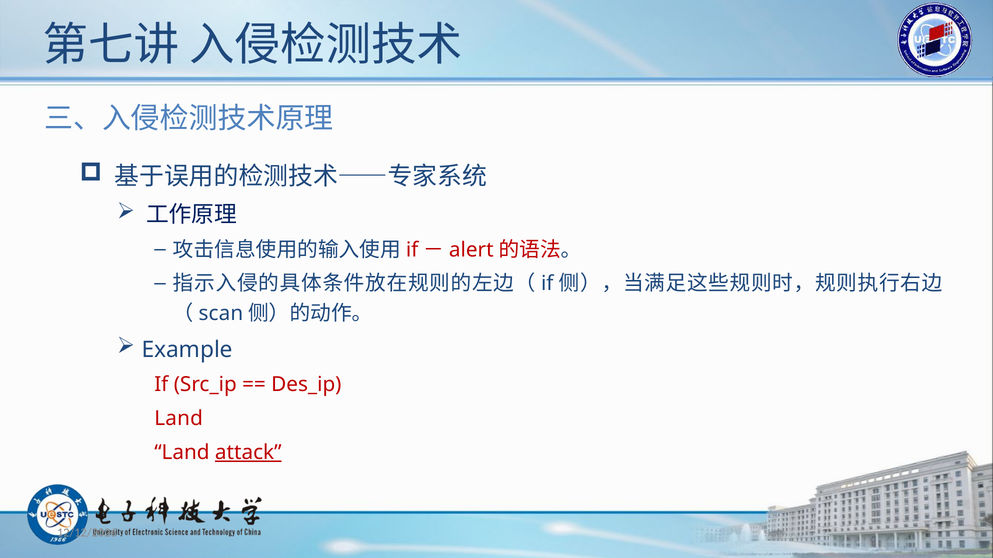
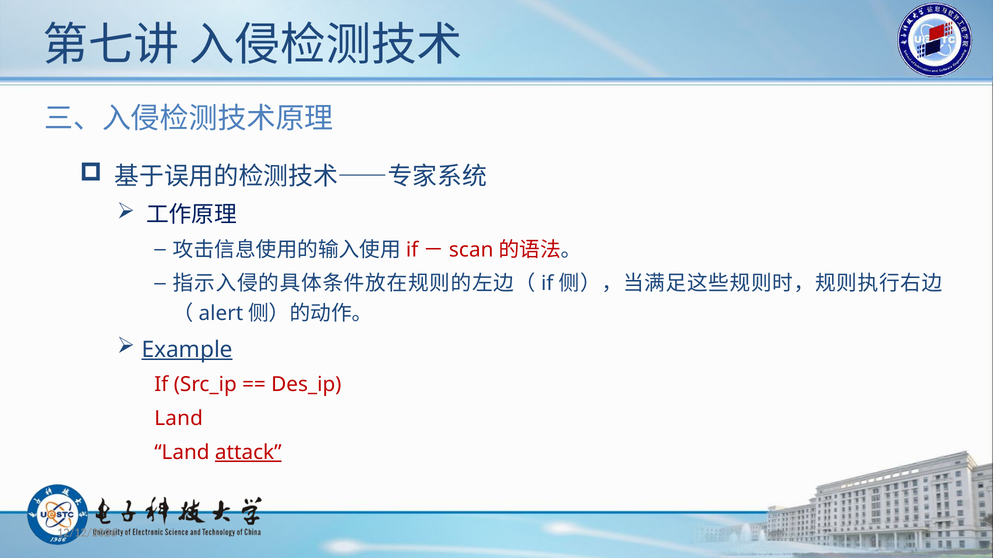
alert: alert -> scan (471, 250)
scan: scan -> alert (221, 314)
Example underline: none -> present (187, 350)
